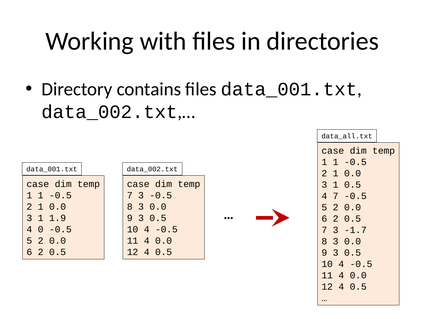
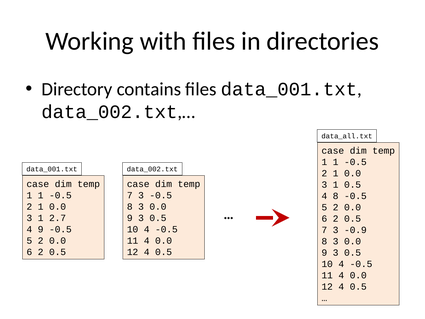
4 7: 7 -> 8 (336, 196)
1.9: 1.9 -> 2.7 (58, 218)
4 0: 0 -> 9 (41, 229)
-1.7: -1.7 -> -0.9 (355, 230)
